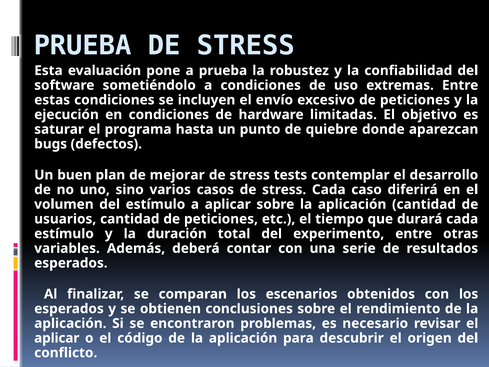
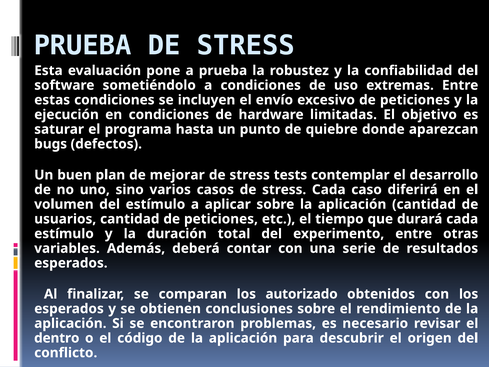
escenarios: escenarios -> autorizado (302, 294)
aplicar: aplicar -> dentro (57, 338)
